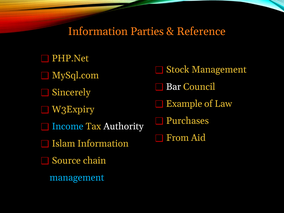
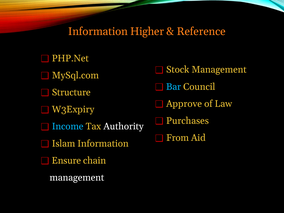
Parties: Parties -> Higher (147, 31)
Bar colour: white -> light blue (174, 87)
Sincerely: Sincerely -> Structure (71, 92)
Example: Example -> Approve (184, 104)
Source: Source -> Ensure (66, 161)
management colour: light blue -> white (77, 178)
